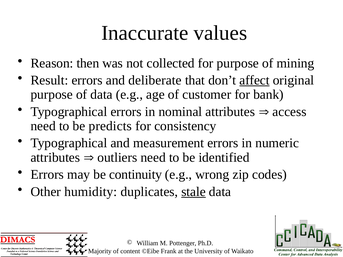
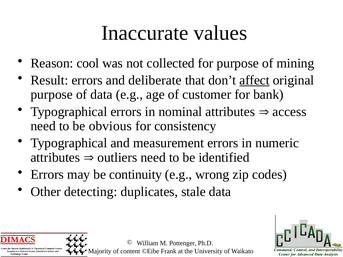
then: then -> cool (88, 63)
predicts: predicts -> obvious (110, 126)
humidity: humidity -> detecting (91, 192)
stale underline: present -> none (193, 192)
